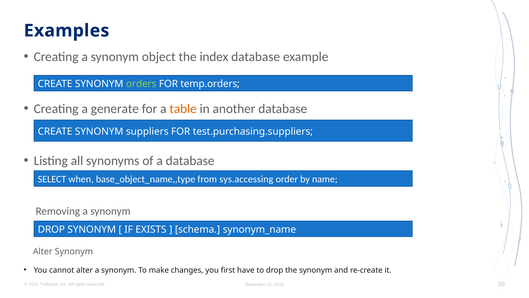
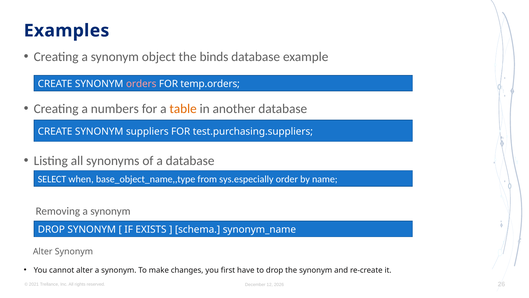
index: index -> binds (214, 57)
orders colour: light green -> pink (141, 84)
generate: generate -> numbers (115, 109)
sys.accessing: sys.accessing -> sys.especially (246, 179)
